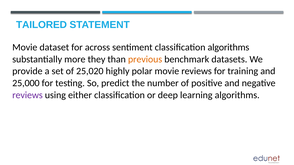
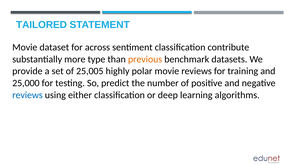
classification algorithms: algorithms -> contribute (228, 47)
they: they -> type (97, 59)
25,020: 25,020 -> 25,005 (90, 71)
reviews colour: purple -> blue (27, 95)
